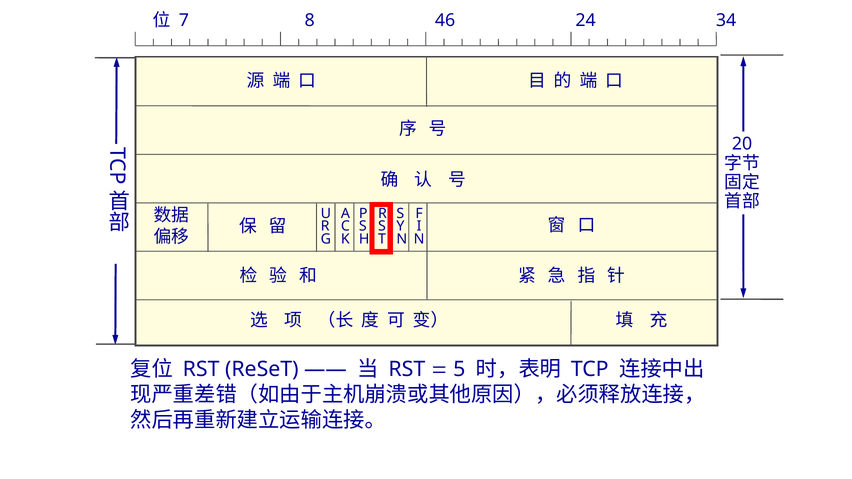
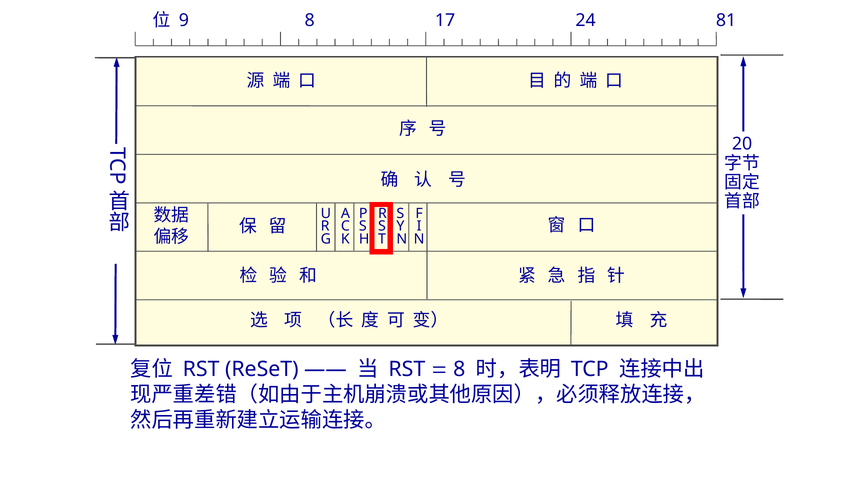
7: 7 -> 9 (184, 20)
46: 46 -> 17 (445, 20)
34: 34 -> 81 (726, 20)
5: 5 -> 8 (459, 369)
